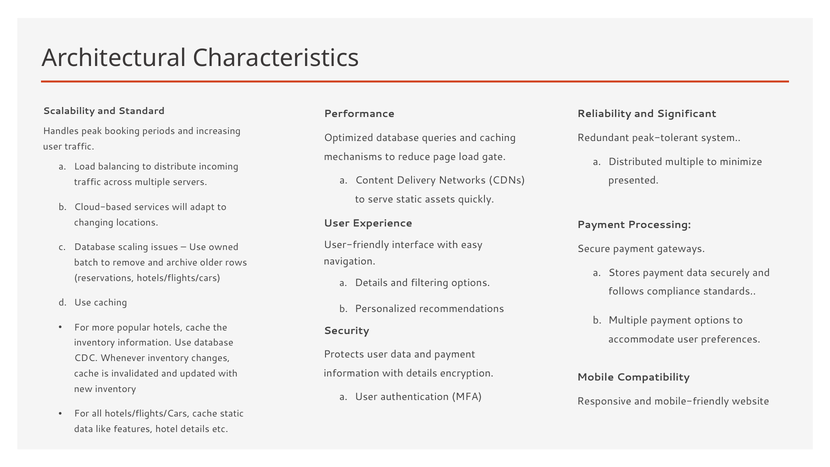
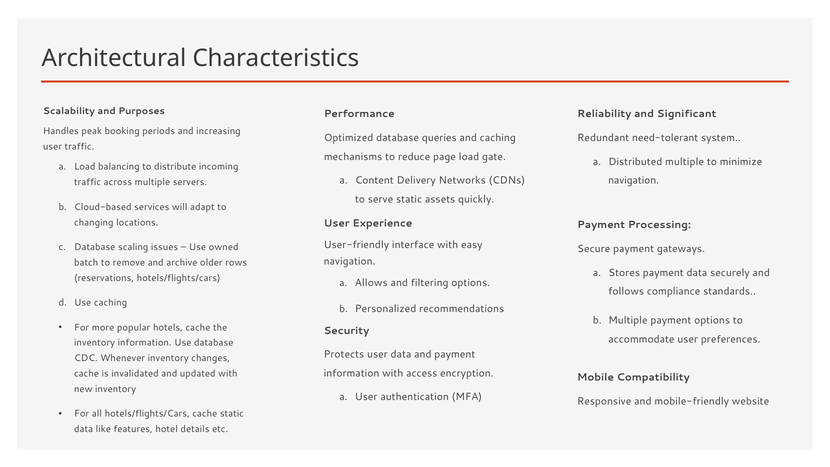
Standard: Standard -> Purposes (142, 111)
peak-tolerant: peak-tolerant -> need-tolerant (665, 138)
presented: presented -> navigation (634, 180)
Details: Details -> Allows (371, 283)
with details: details -> access (422, 373)
